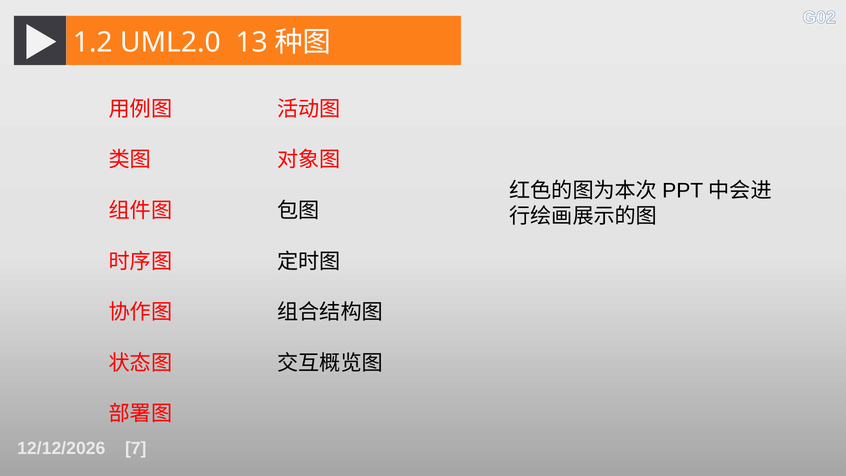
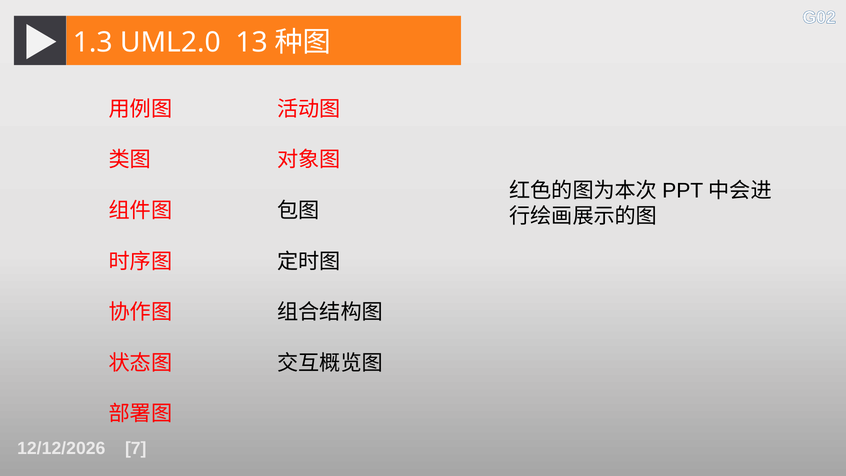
1.2: 1.2 -> 1.3 (93, 42)
